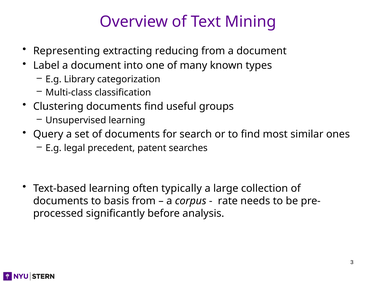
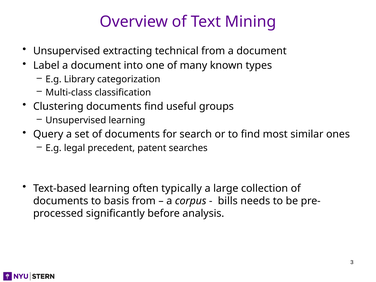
Representing: Representing -> Unsupervised (67, 51)
reducing: reducing -> technical (177, 51)
rate: rate -> bills (228, 201)
